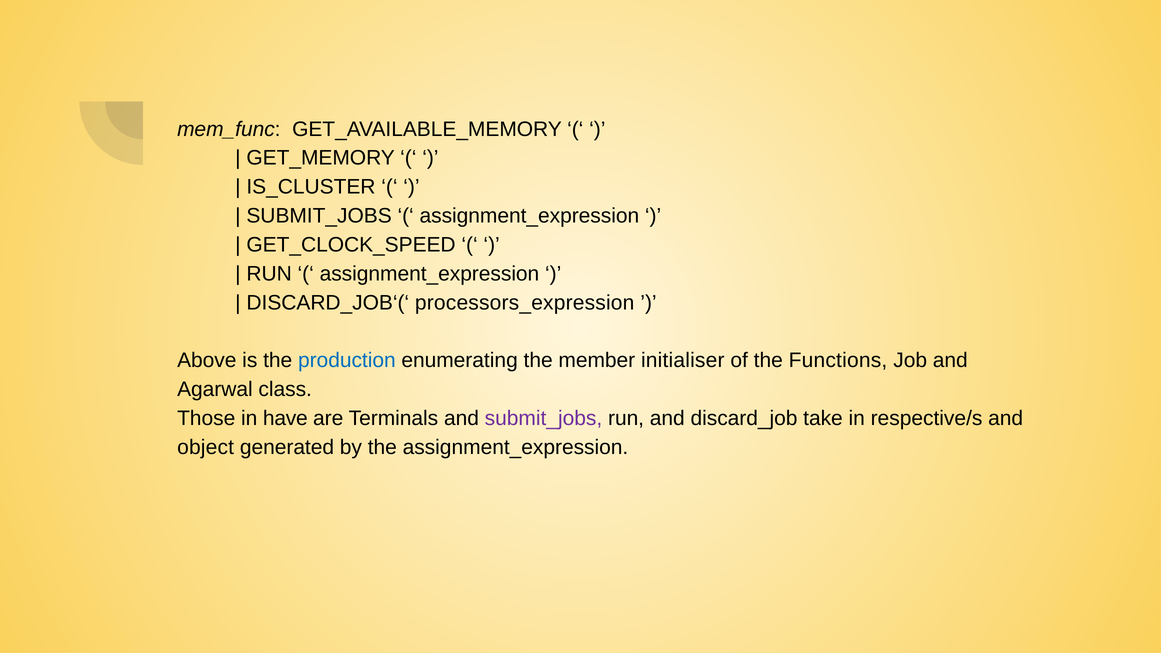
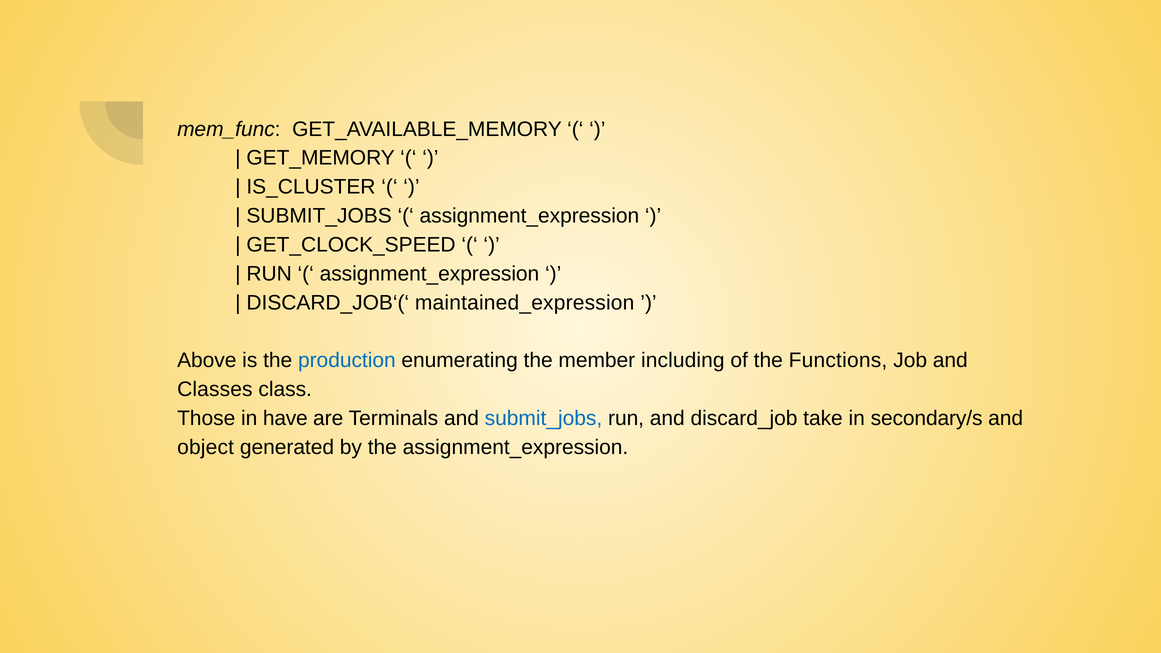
processors_expression: processors_expression -> maintained_expression (525, 303)
initialiser: initialiser -> including (683, 361)
Agarwal: Agarwal -> Classes (215, 390)
submit_jobs colour: purple -> blue (543, 418)
respective/s: respective/s -> secondary/s (927, 418)
